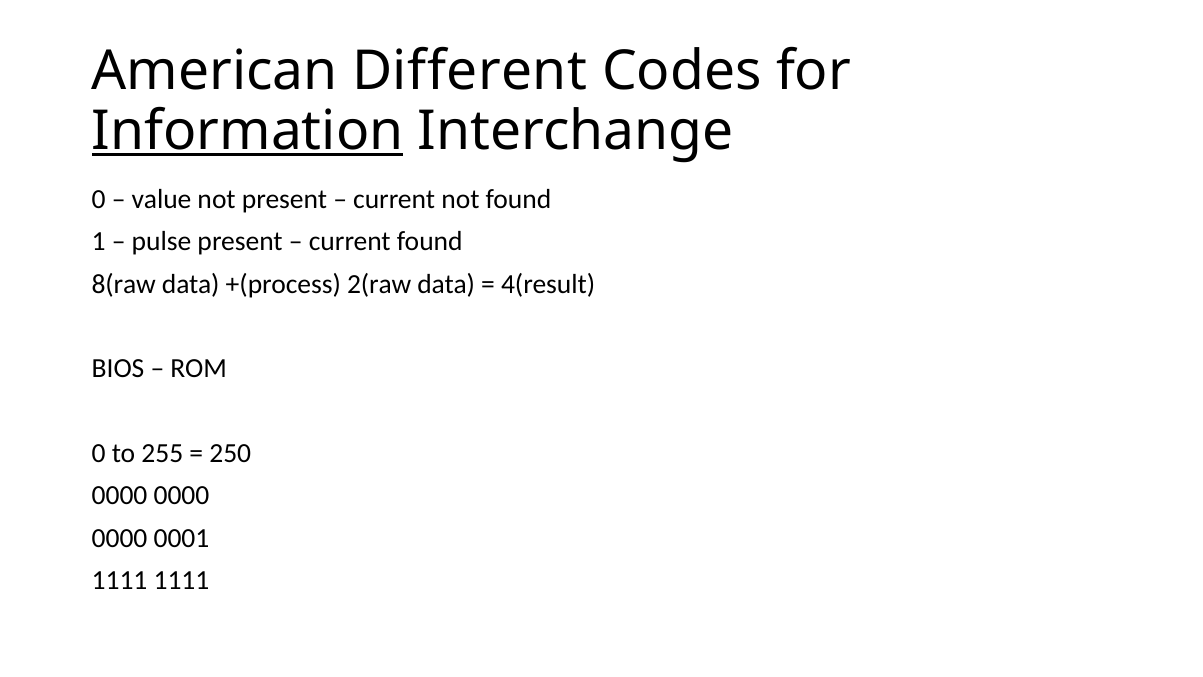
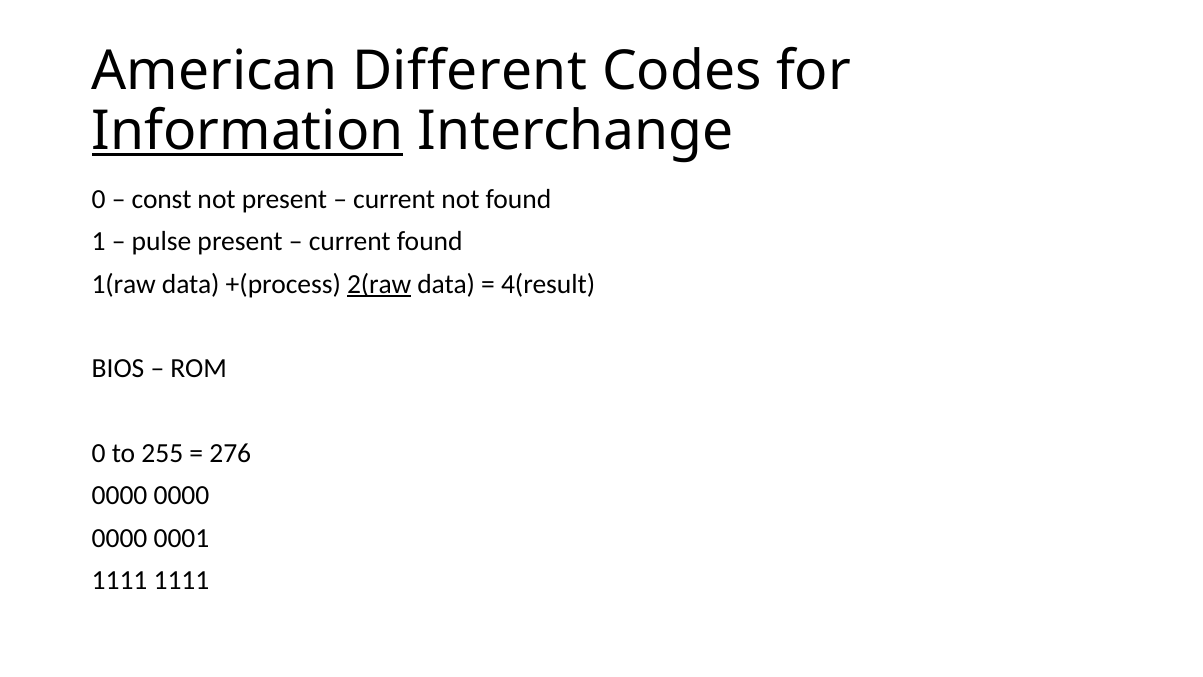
value: value -> const (162, 199)
8(raw: 8(raw -> 1(raw (124, 284)
2(raw underline: none -> present (379, 284)
250: 250 -> 276 (230, 453)
